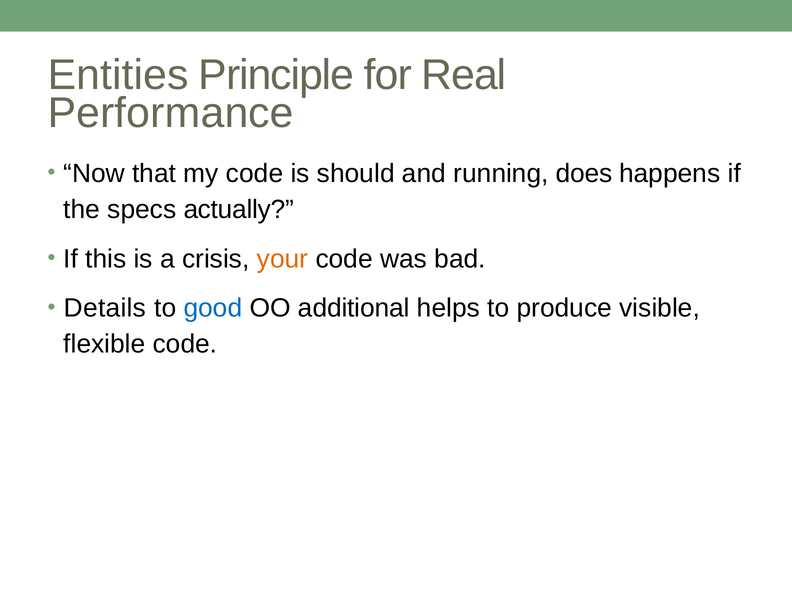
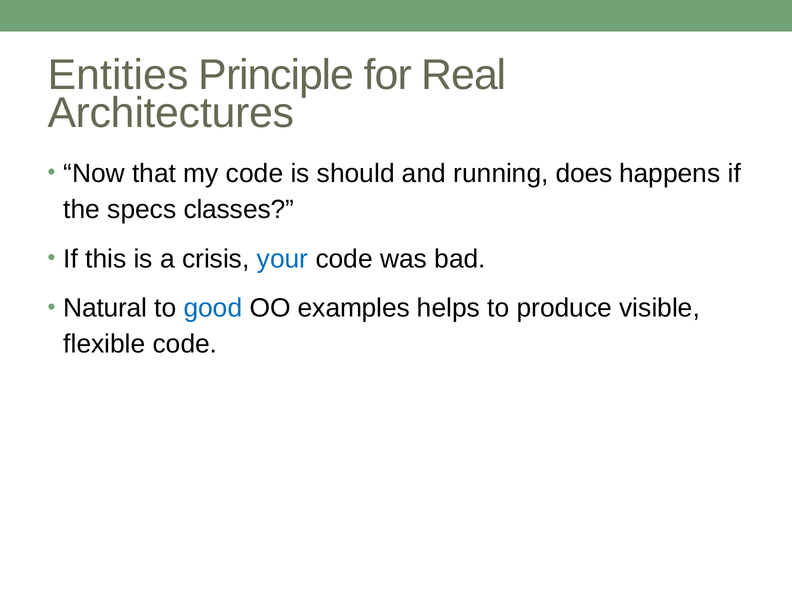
Performance: Performance -> Architectures (171, 113)
actually: actually -> classes (239, 209)
your colour: orange -> blue (282, 259)
Details: Details -> Natural (105, 308)
additional: additional -> examples (354, 308)
